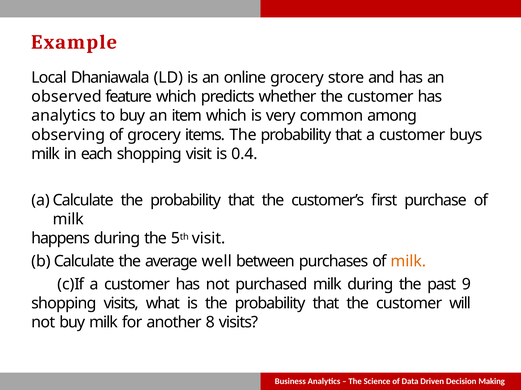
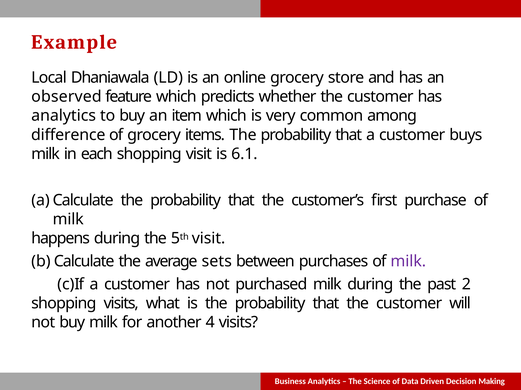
observing: observing -> difference (68, 135)
0.4: 0.4 -> 6.1 (244, 154)
well: well -> sets (217, 262)
milk colour: orange -> purple (408, 262)
9: 9 -> 2 (466, 285)
8: 8 -> 4 (210, 323)
